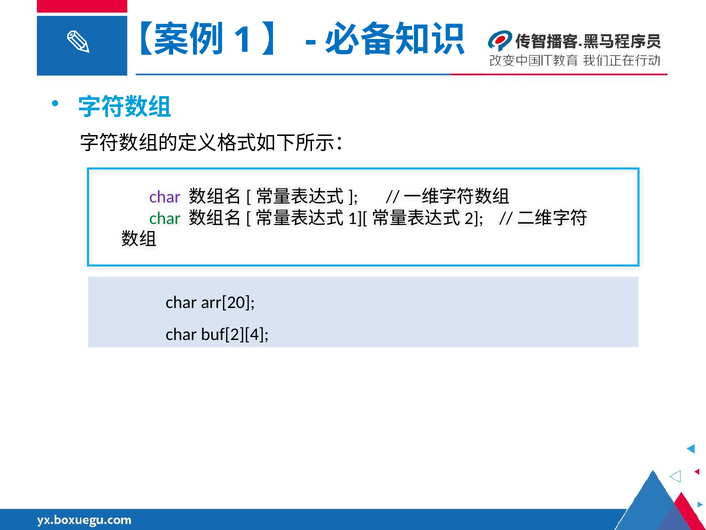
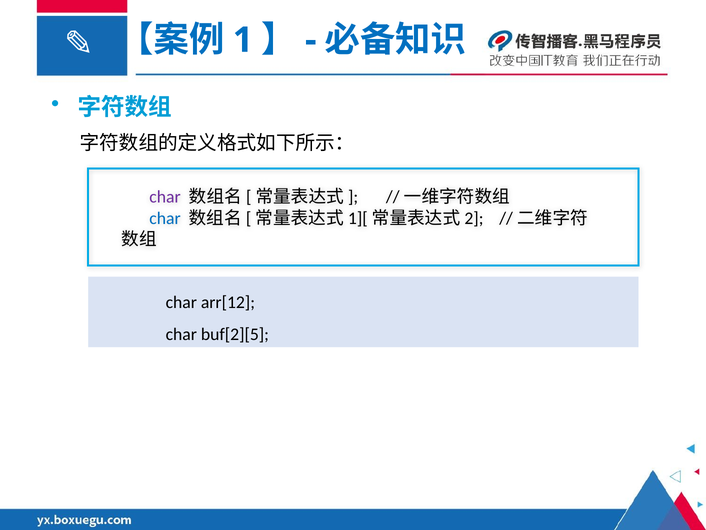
char colour: green -> blue (165, 218)
arr[20: arr[20 -> arr[12 (228, 302)
buf[2][4: buf[2][4 -> buf[2][5 (235, 334)
